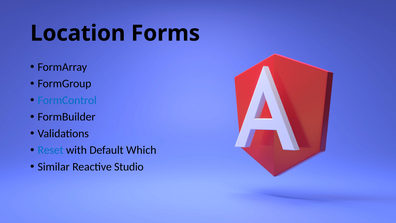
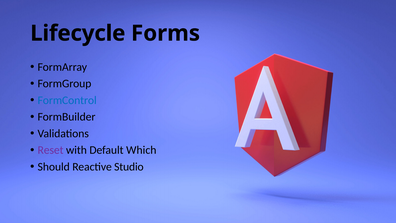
Location: Location -> Lifecycle (78, 33)
Reset colour: blue -> purple (51, 150)
Similar: Similar -> Should (54, 167)
